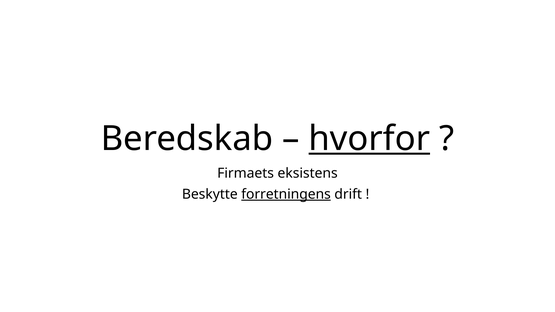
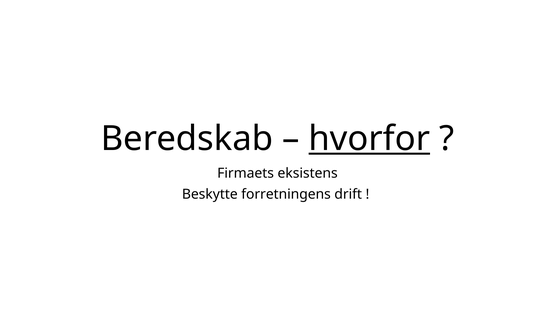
forretningens underline: present -> none (286, 194)
